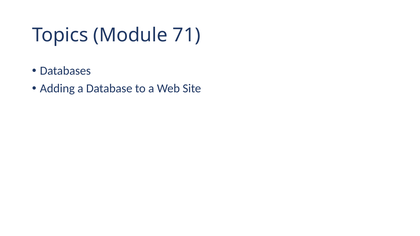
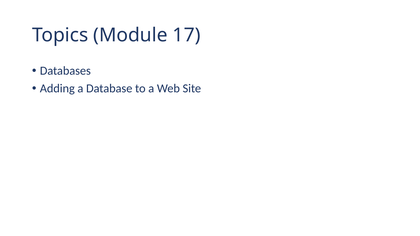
71: 71 -> 17 (187, 35)
